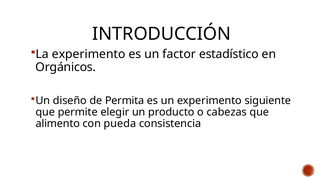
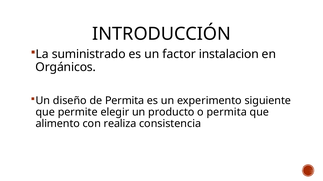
La experimento: experimento -> suministrado (89, 54)
estadístico: estadístico -> instalacion (229, 54)
o cabezas: cabezas -> permita (227, 113)
pueda: pueda -> realiza (120, 124)
